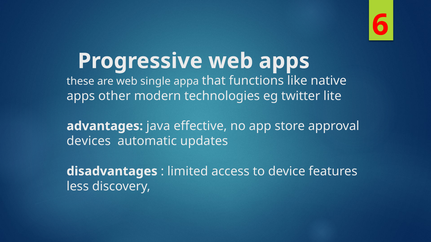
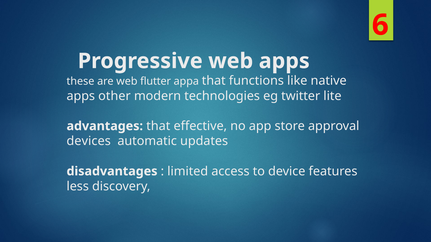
single: single -> flutter (156, 82)
advantages java: java -> that (158, 126)
